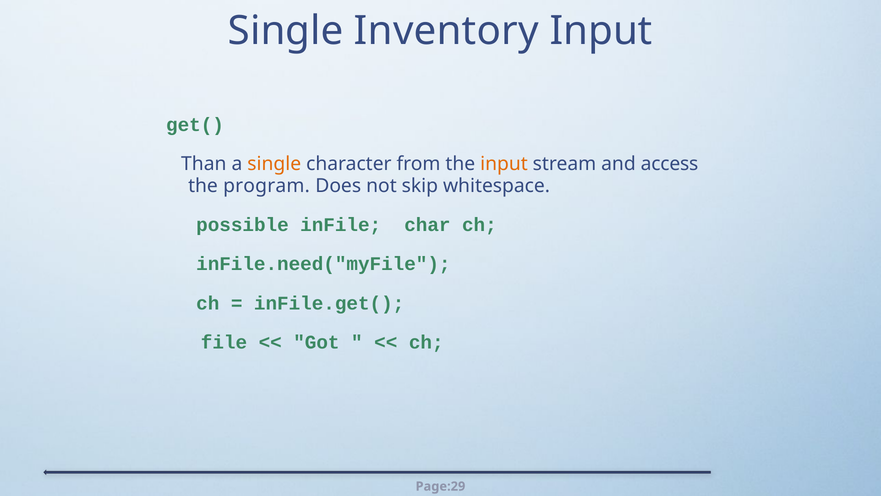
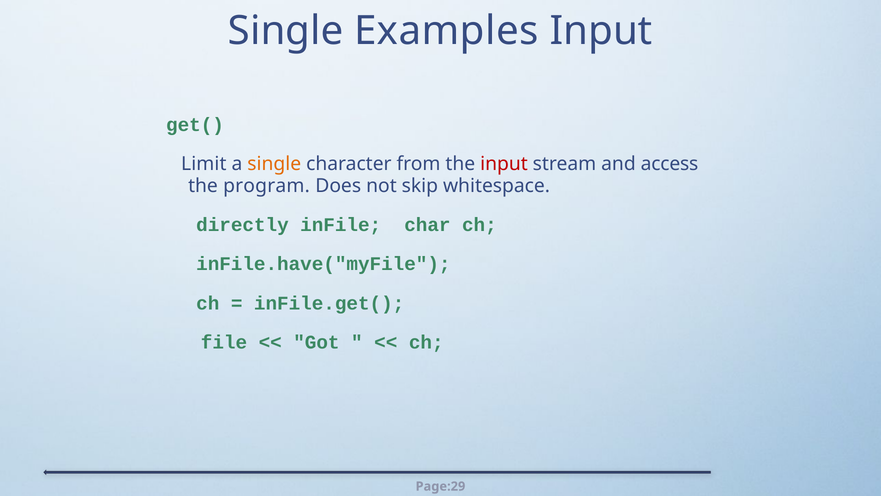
Inventory: Inventory -> Examples (446, 31)
Than: Than -> Limit (204, 164)
input colour: orange -> red (504, 164)
possible: possible -> directly (242, 225)
inFile.need("myFile: inFile.need("myFile -> inFile.have("myFile (323, 264)
